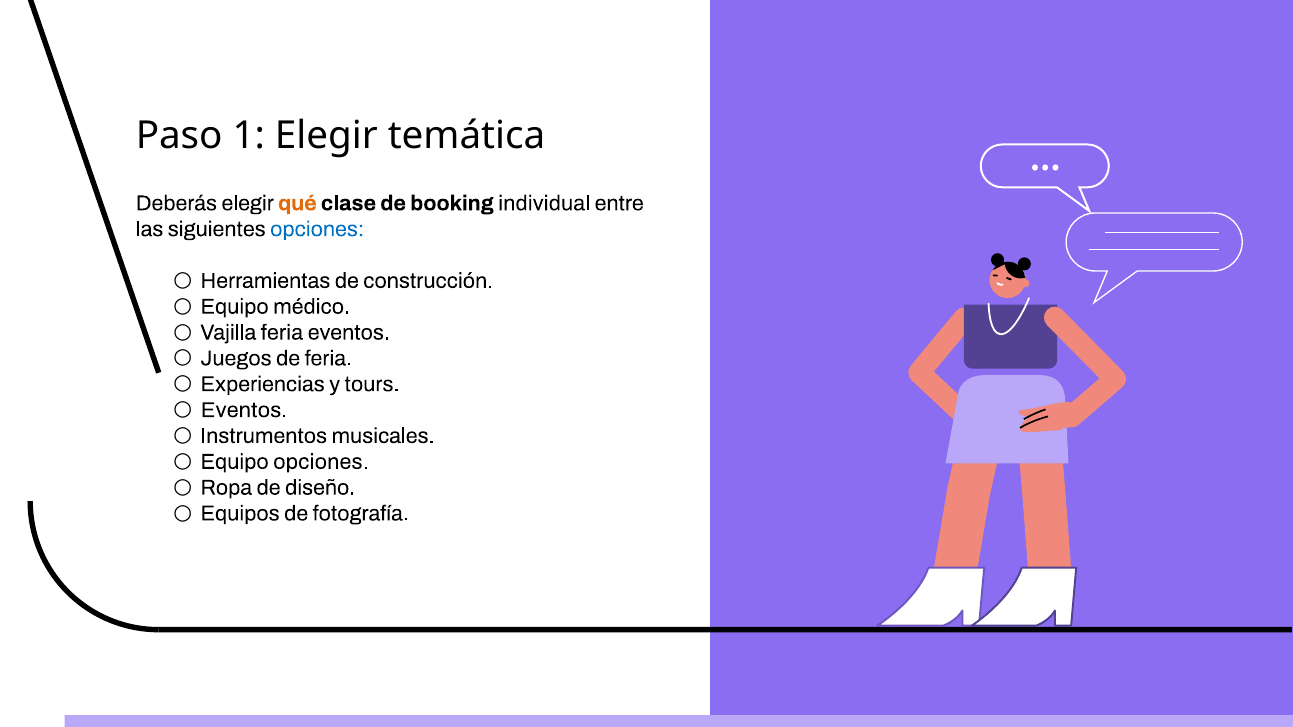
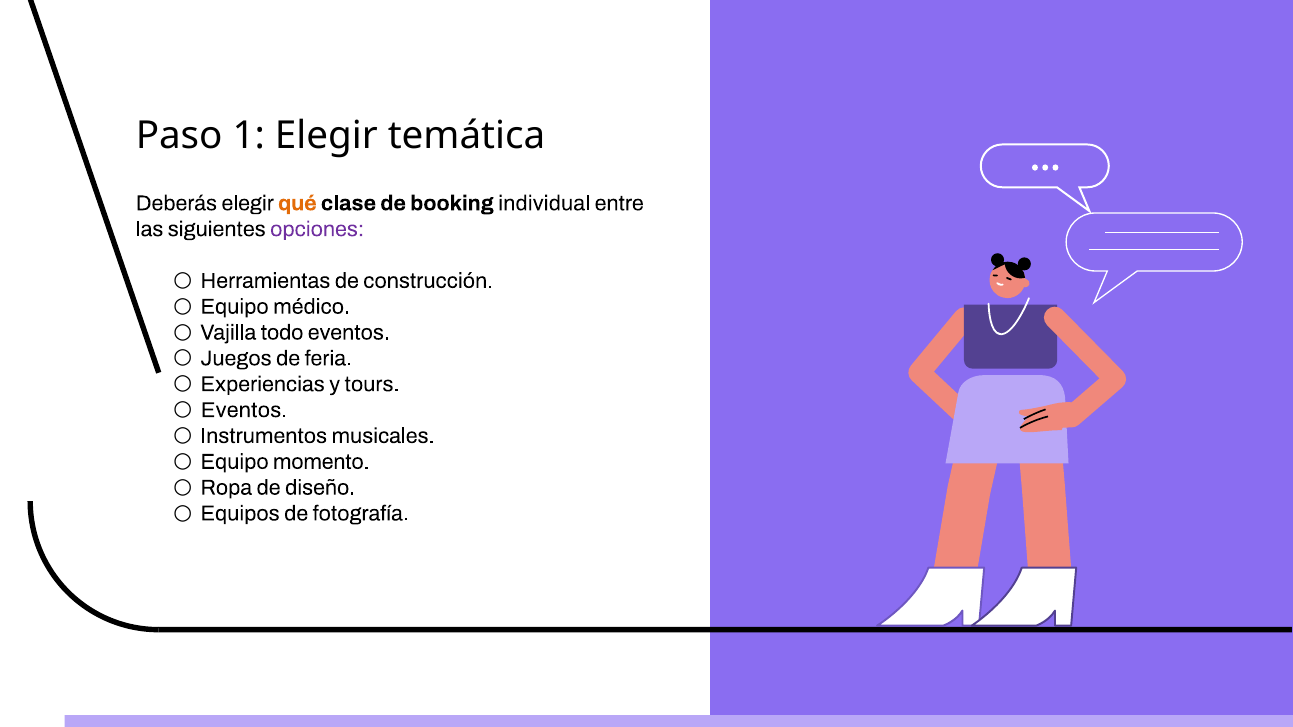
opciones colour: blue -> purple (317, 229)
Vajilla feria: feria -> todo (282, 333)
Equipo opciones: opciones -> momento (321, 462)
